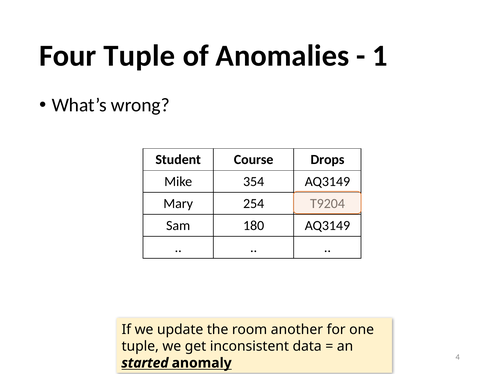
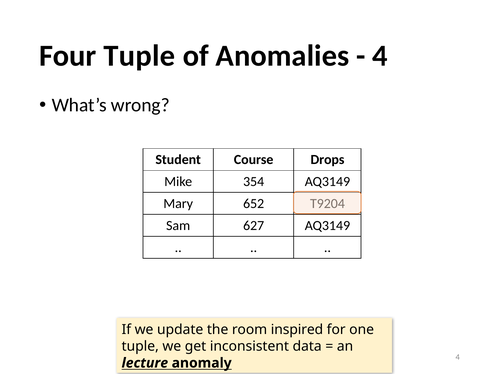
1: 1 -> 4 (380, 56)
254: 254 -> 652 (254, 204)
180: 180 -> 627 (254, 226)
another: another -> inspired (297, 330)
started: started -> lecture (145, 363)
